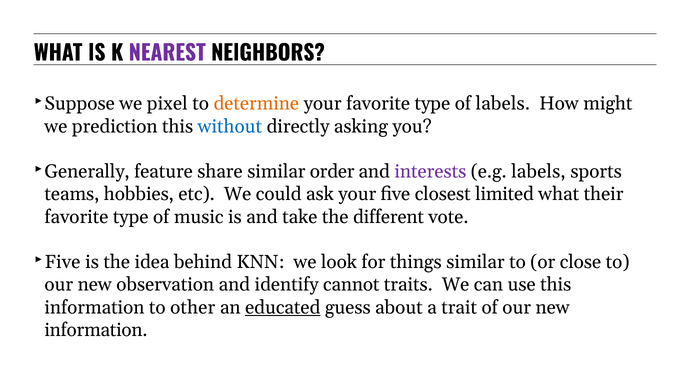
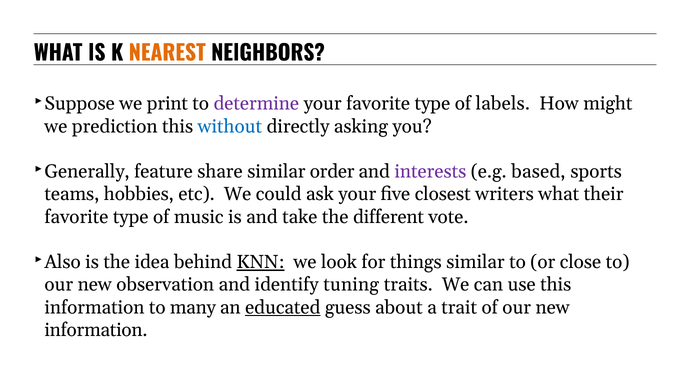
NEAREST colour: purple -> orange (167, 54)
pixel: pixel -> print (167, 104)
determine colour: orange -> purple (256, 104)
e.g labels: labels -> based (538, 172)
limited: limited -> writers (505, 195)
Five: Five -> Also (63, 262)
KNN underline: none -> present (261, 262)
cannot: cannot -> tuning (351, 285)
other: other -> many (193, 308)
